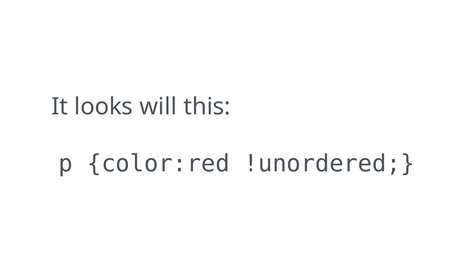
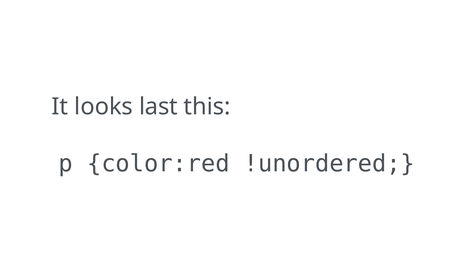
will: will -> last (158, 107)
